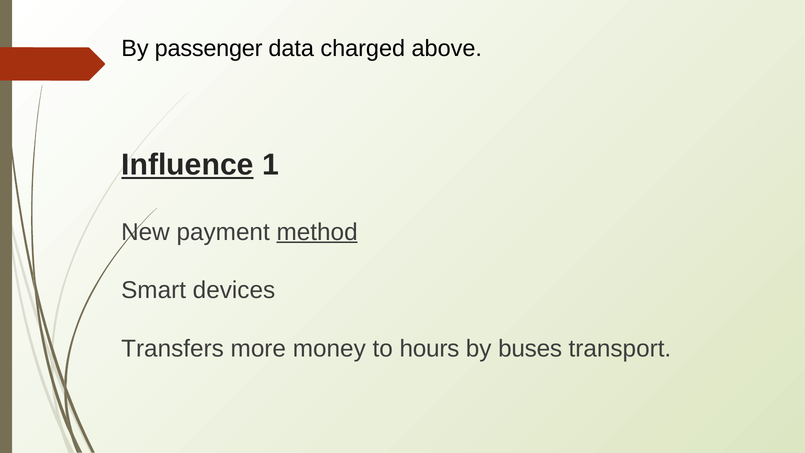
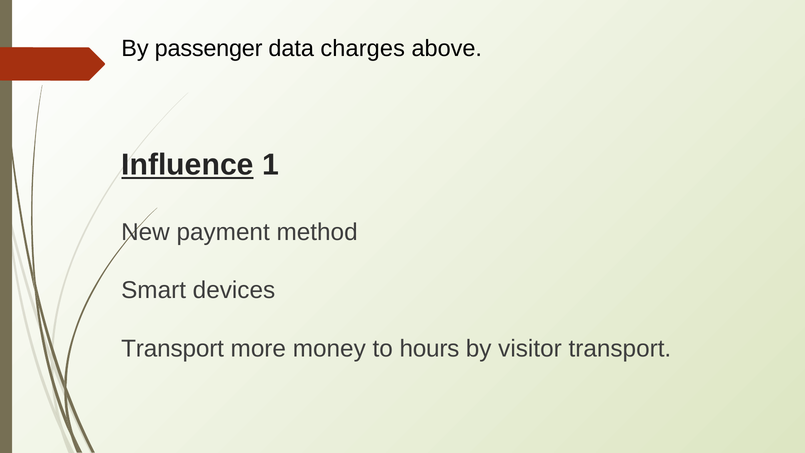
charged: charged -> charges (363, 48)
method underline: present -> none (317, 232)
Transfers: Transfers -> Transport (173, 349)
buses: buses -> visitor (530, 349)
